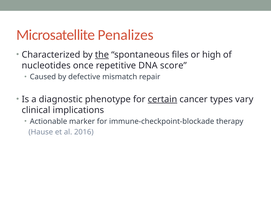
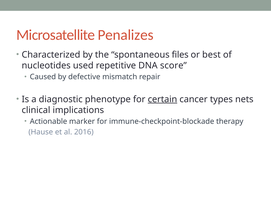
the underline: present -> none (102, 55)
high: high -> best (211, 55)
once: once -> used (83, 66)
vary: vary -> nets (244, 99)
